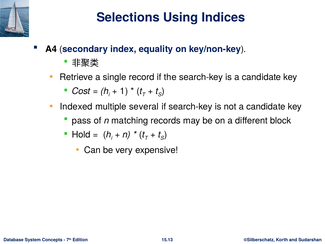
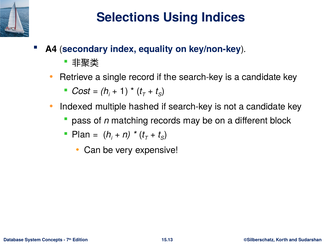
several: several -> hashed (144, 106)
Hold: Hold -> Plan (81, 134)
